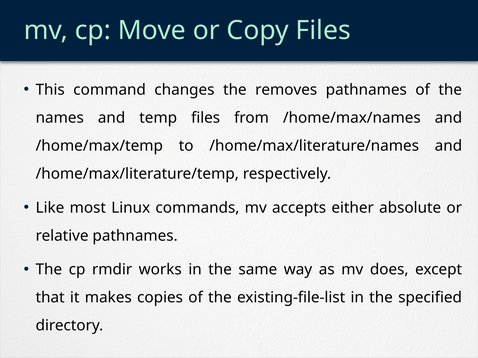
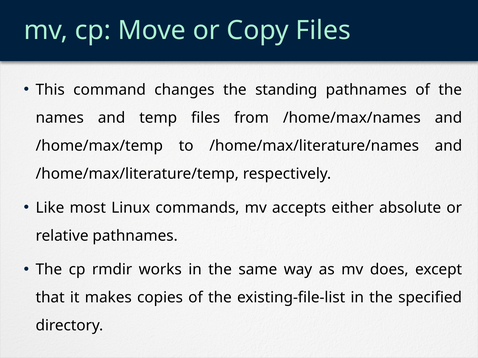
removes: removes -> standing (286, 90)
